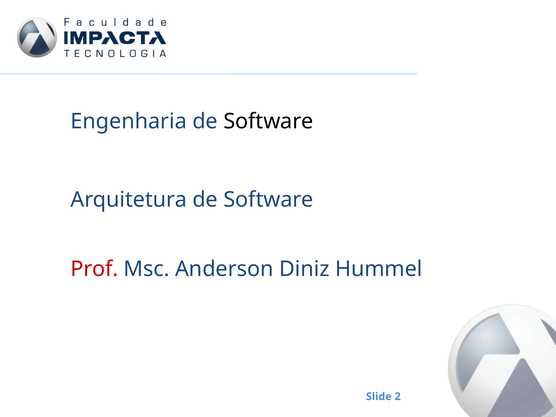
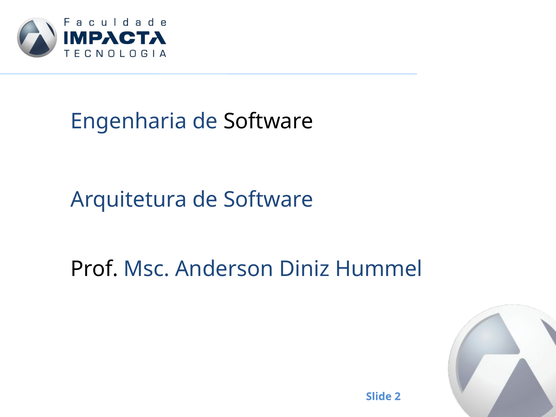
Prof colour: red -> black (94, 269)
